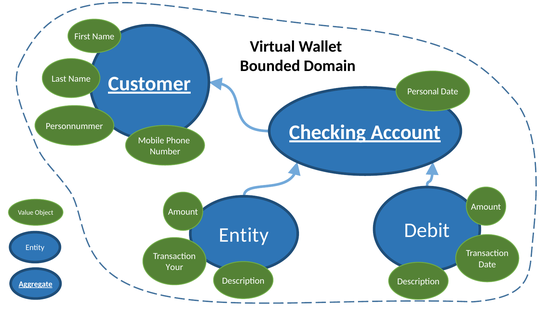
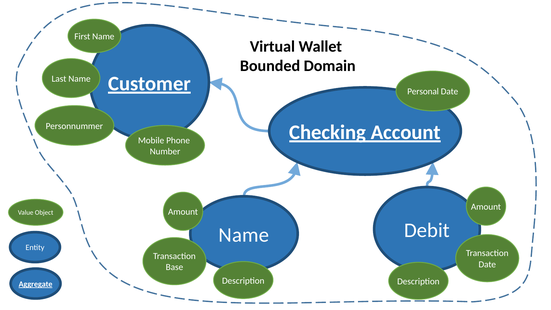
Entity: Entity -> Name (244, 235)
Your: Your -> Base (174, 267)
